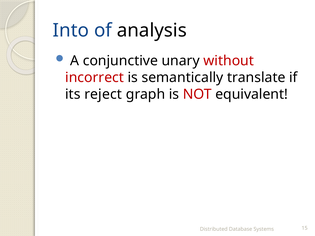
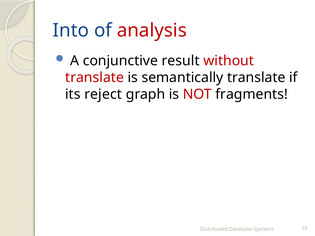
analysis colour: black -> red (152, 30)
unary: unary -> result (181, 61)
incorrect: incorrect -> translate (95, 78)
equivalent: equivalent -> fragments (252, 94)
